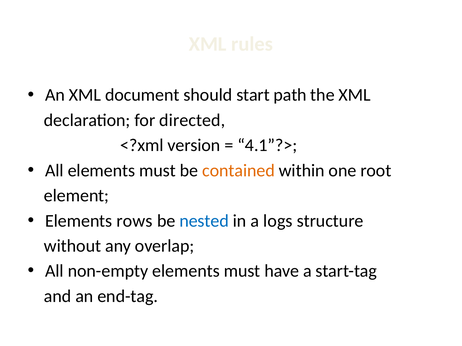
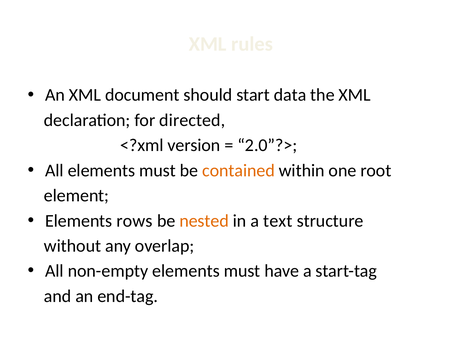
path: path -> data (290, 95)
4.1”?>: 4.1”?> -> 2.0”?> (267, 146)
nested colour: blue -> orange (204, 221)
logs: logs -> text (278, 221)
